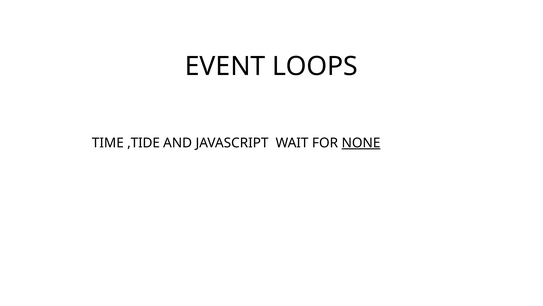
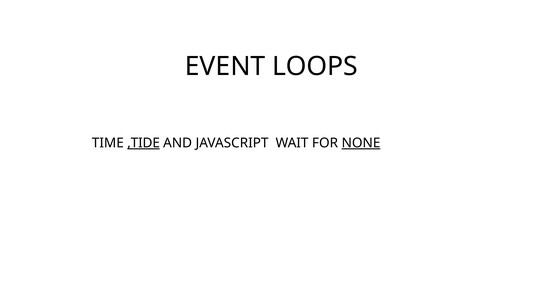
,TIDE underline: none -> present (144, 143)
